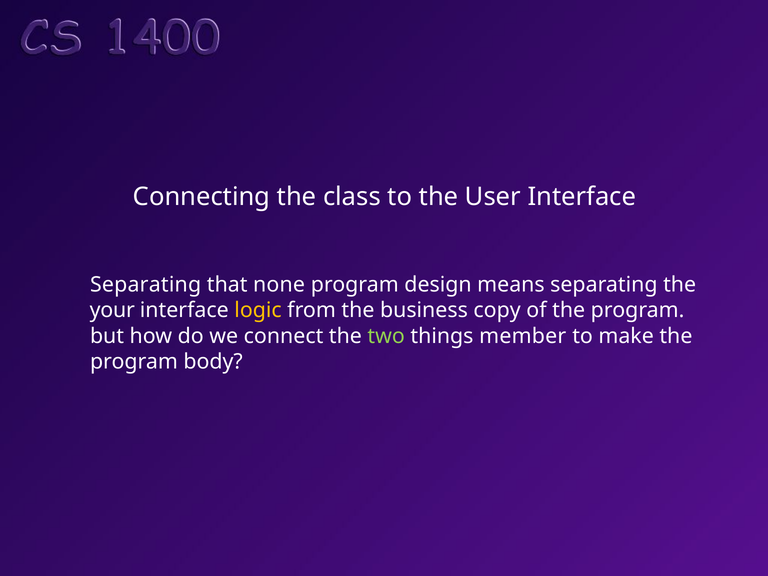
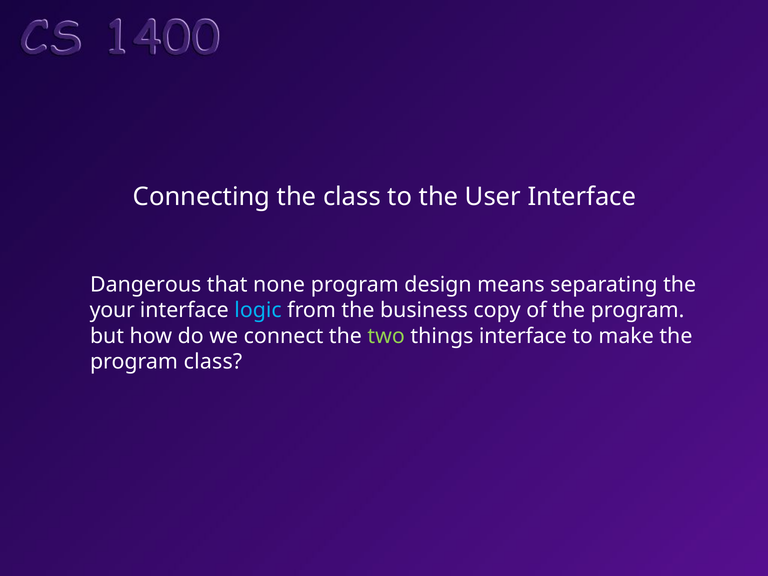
Separating: Separating -> Dangerous (146, 285)
logic colour: yellow -> light blue (258, 310)
things member: member -> interface (523, 336)
program body: body -> class (213, 362)
